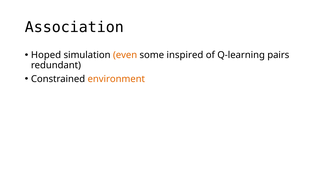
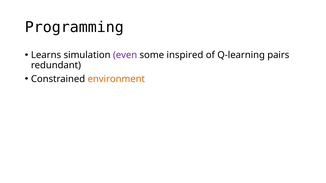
Association: Association -> Programming (74, 27)
Hoped: Hoped -> Learns (46, 55)
even colour: orange -> purple (125, 55)
